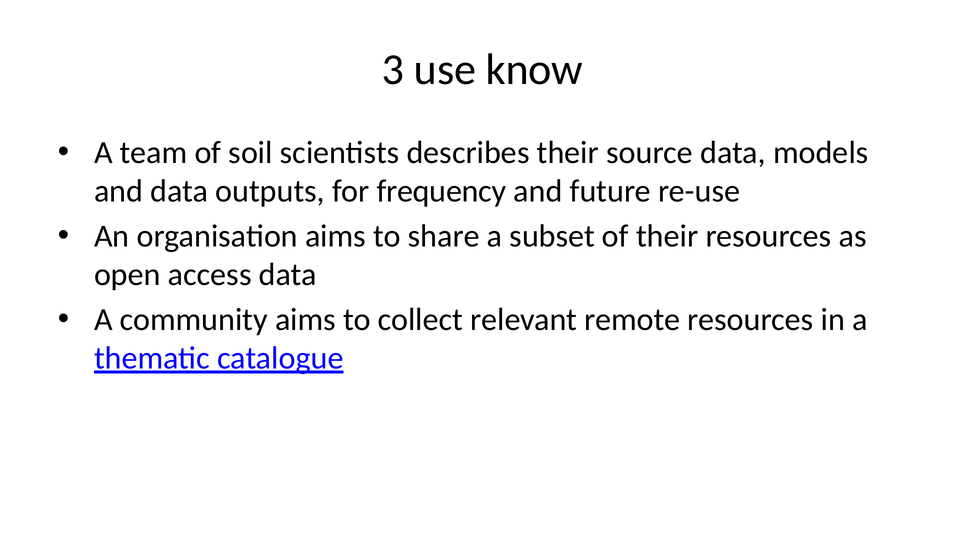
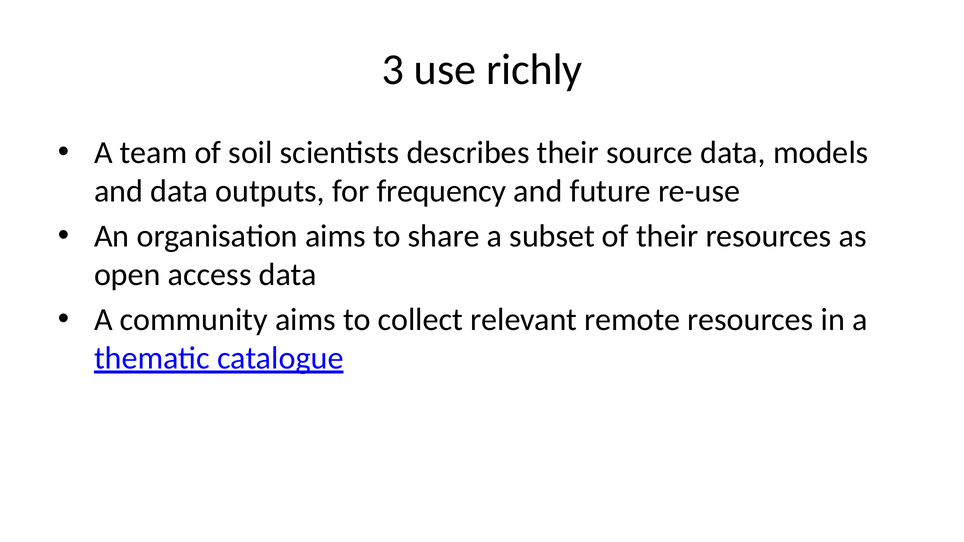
know: know -> richly (534, 70)
